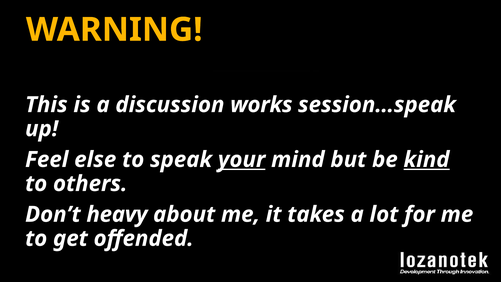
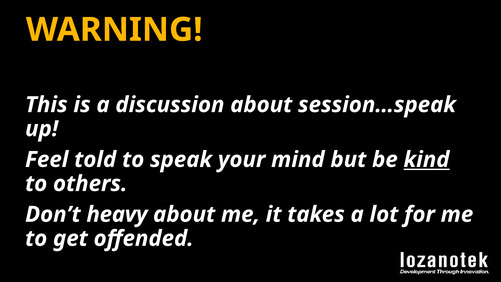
discussion works: works -> about (261, 105)
else: else -> told (95, 160)
your underline: present -> none (242, 160)
